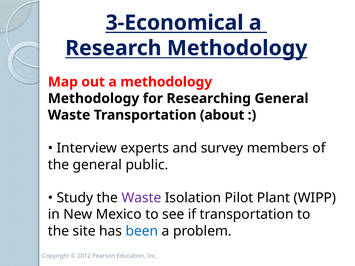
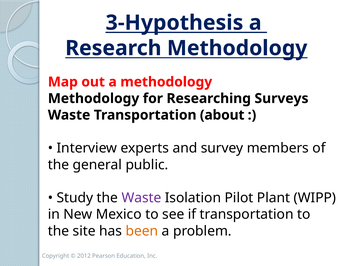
3-Economical: 3-Economical -> 3-Hypothesis (174, 23)
Researching General: General -> Surveys (281, 99)
been colour: blue -> orange (142, 231)
